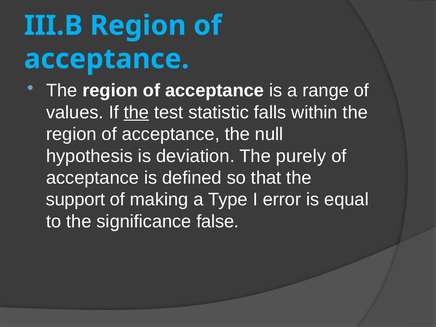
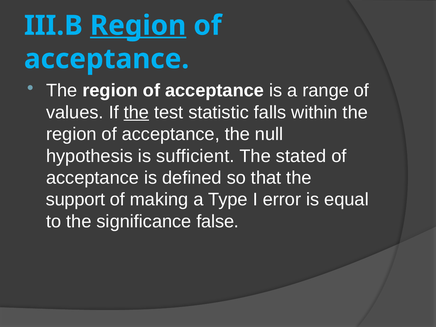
Region underline: none -> present (138, 26)
deviation: deviation -> sufficient (195, 156)
purely: purely -> stated (301, 156)
